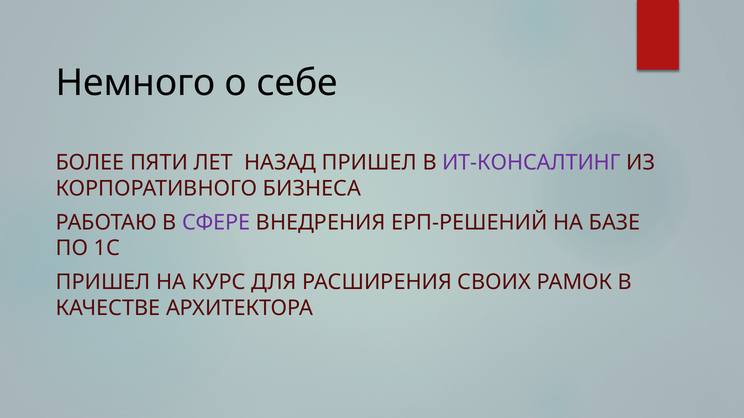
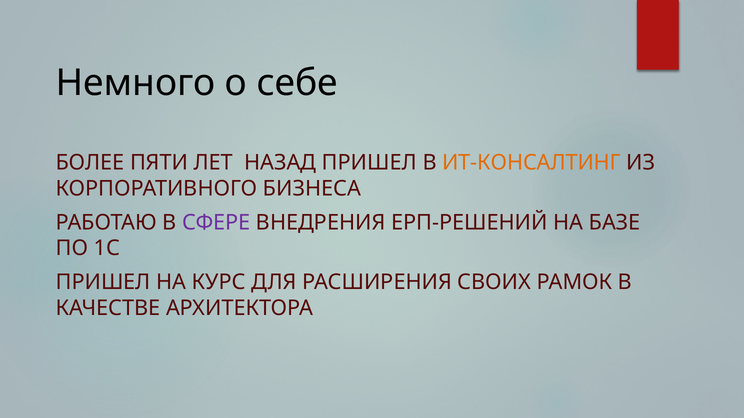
ИТ-КОНСАЛТИНГ colour: purple -> orange (532, 163)
